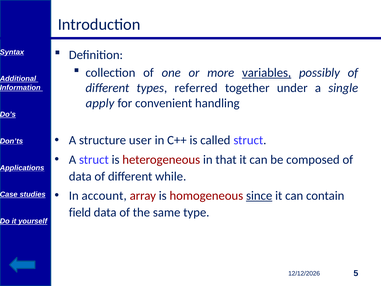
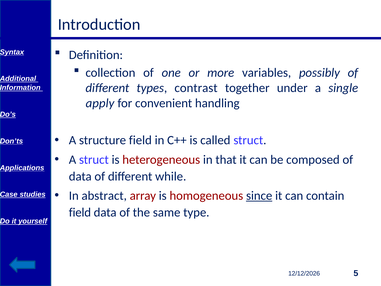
variables underline: present -> none (267, 73)
referred: referred -> contrast (196, 88)
structure user: user -> field (140, 140)
account: account -> abstract (104, 195)
